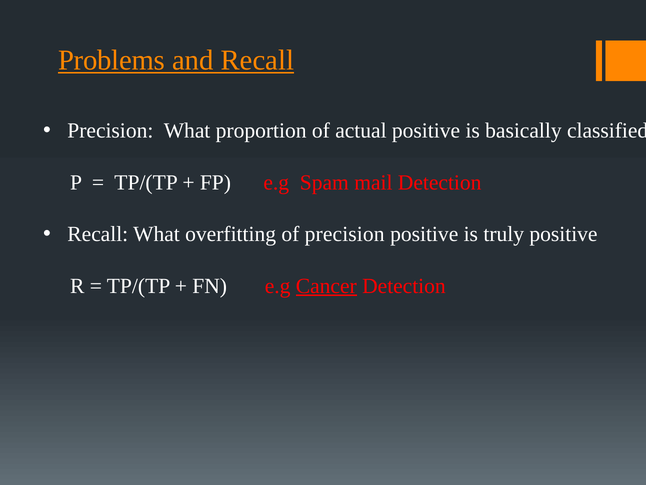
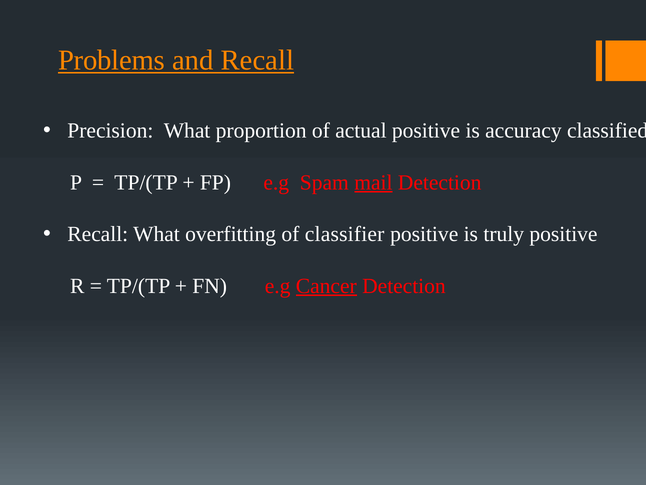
basically: basically -> accuracy (523, 131)
mail underline: none -> present (373, 182)
of precision: precision -> classifier (345, 234)
